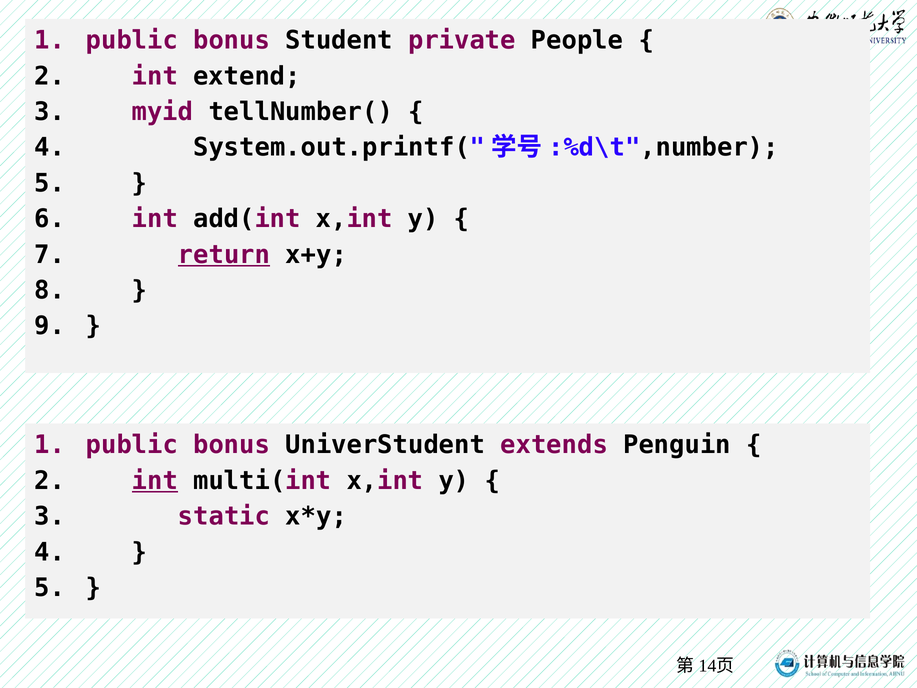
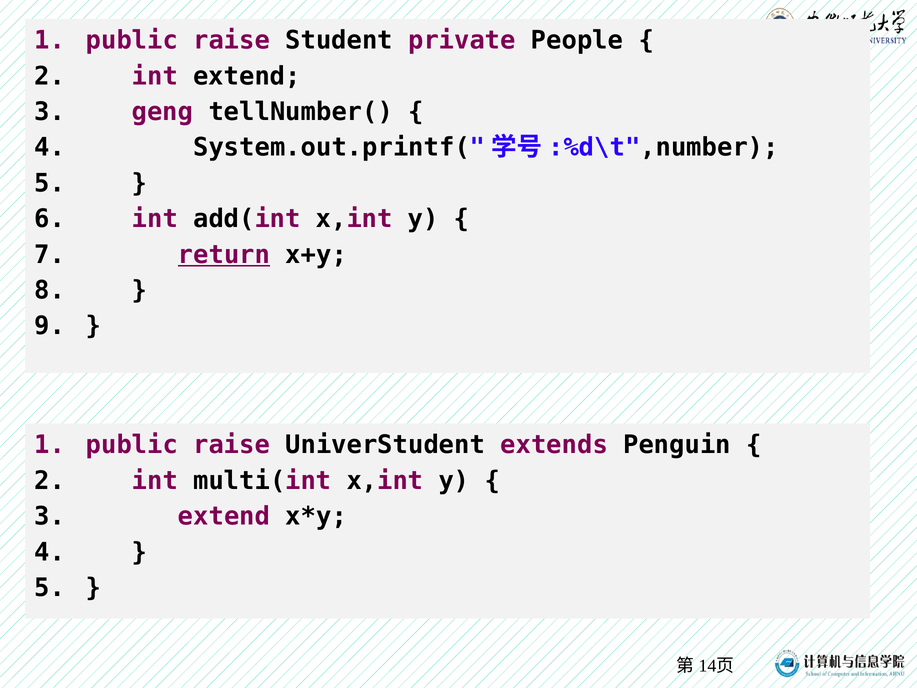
bonus: bonus -> raise (232, 41)
myid: myid -> geng (162, 112)
bonus: bonus -> raise (232, 445)
int underline: present -> none (155, 481)
static: static -> extend (224, 516)
